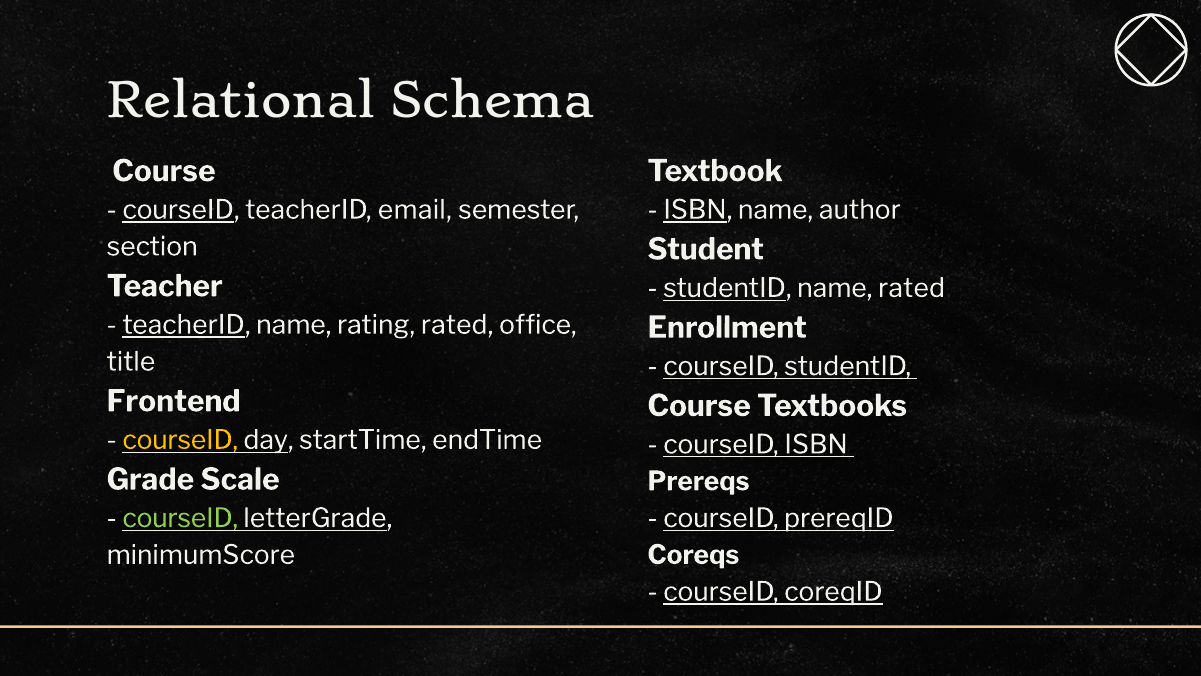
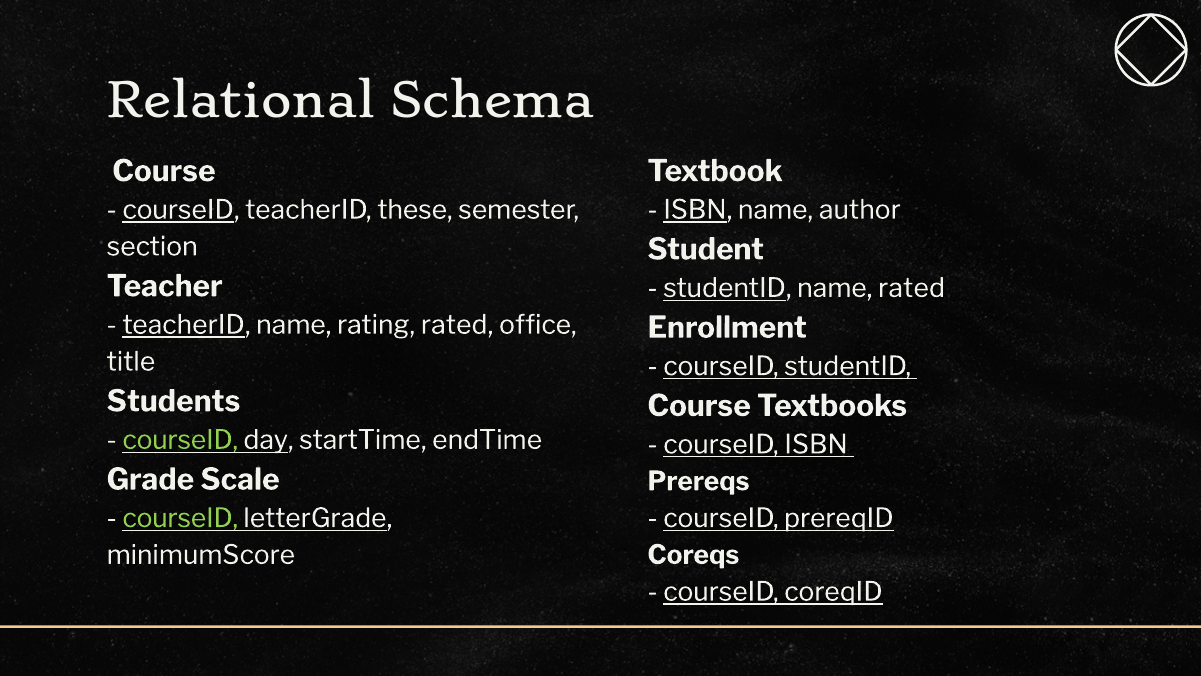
email: email -> these (415, 210)
Frontend: Frontend -> Students (173, 401)
courseID colour: yellow -> light green (180, 440)
